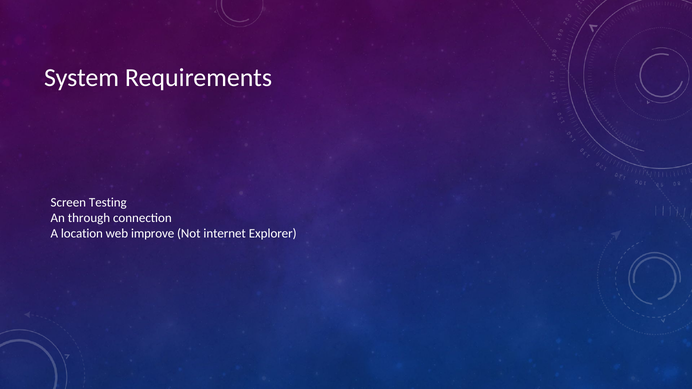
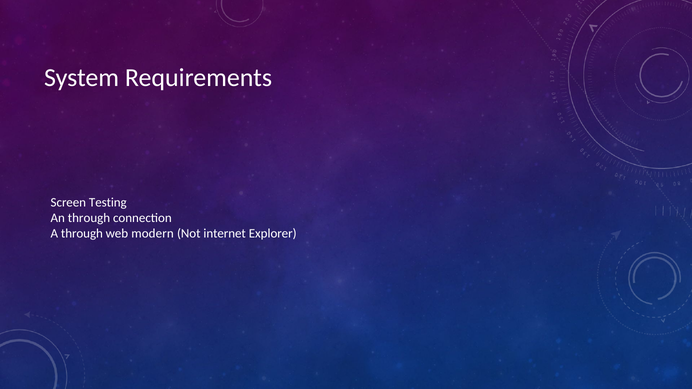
A location: location -> through (82, 234)
improve: improve -> modern (153, 234)
